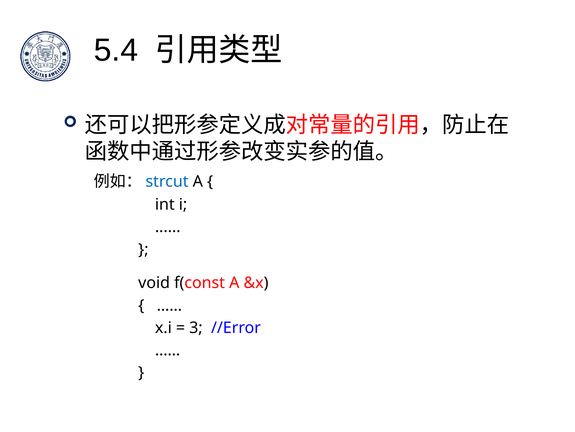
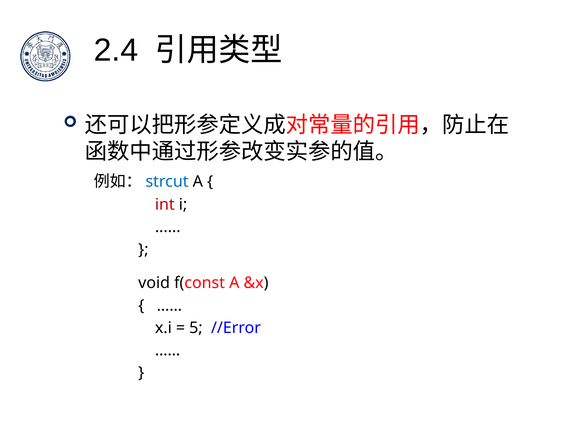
5.4: 5.4 -> 2.4 (116, 50)
int colour: black -> red (165, 204)
3: 3 -> 5 (196, 327)
